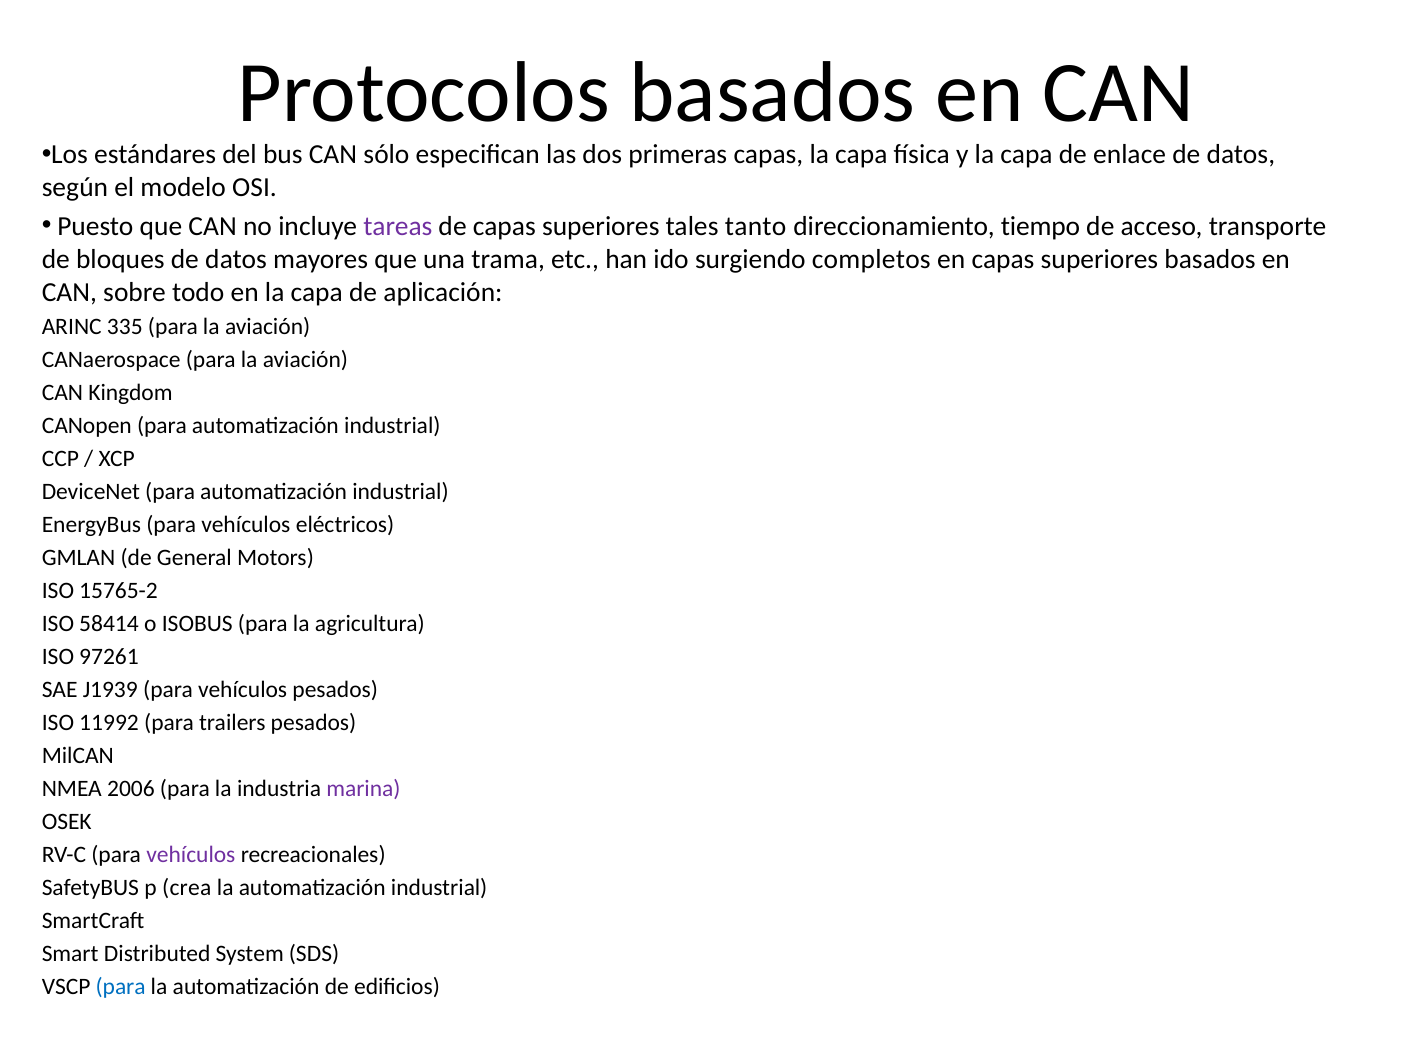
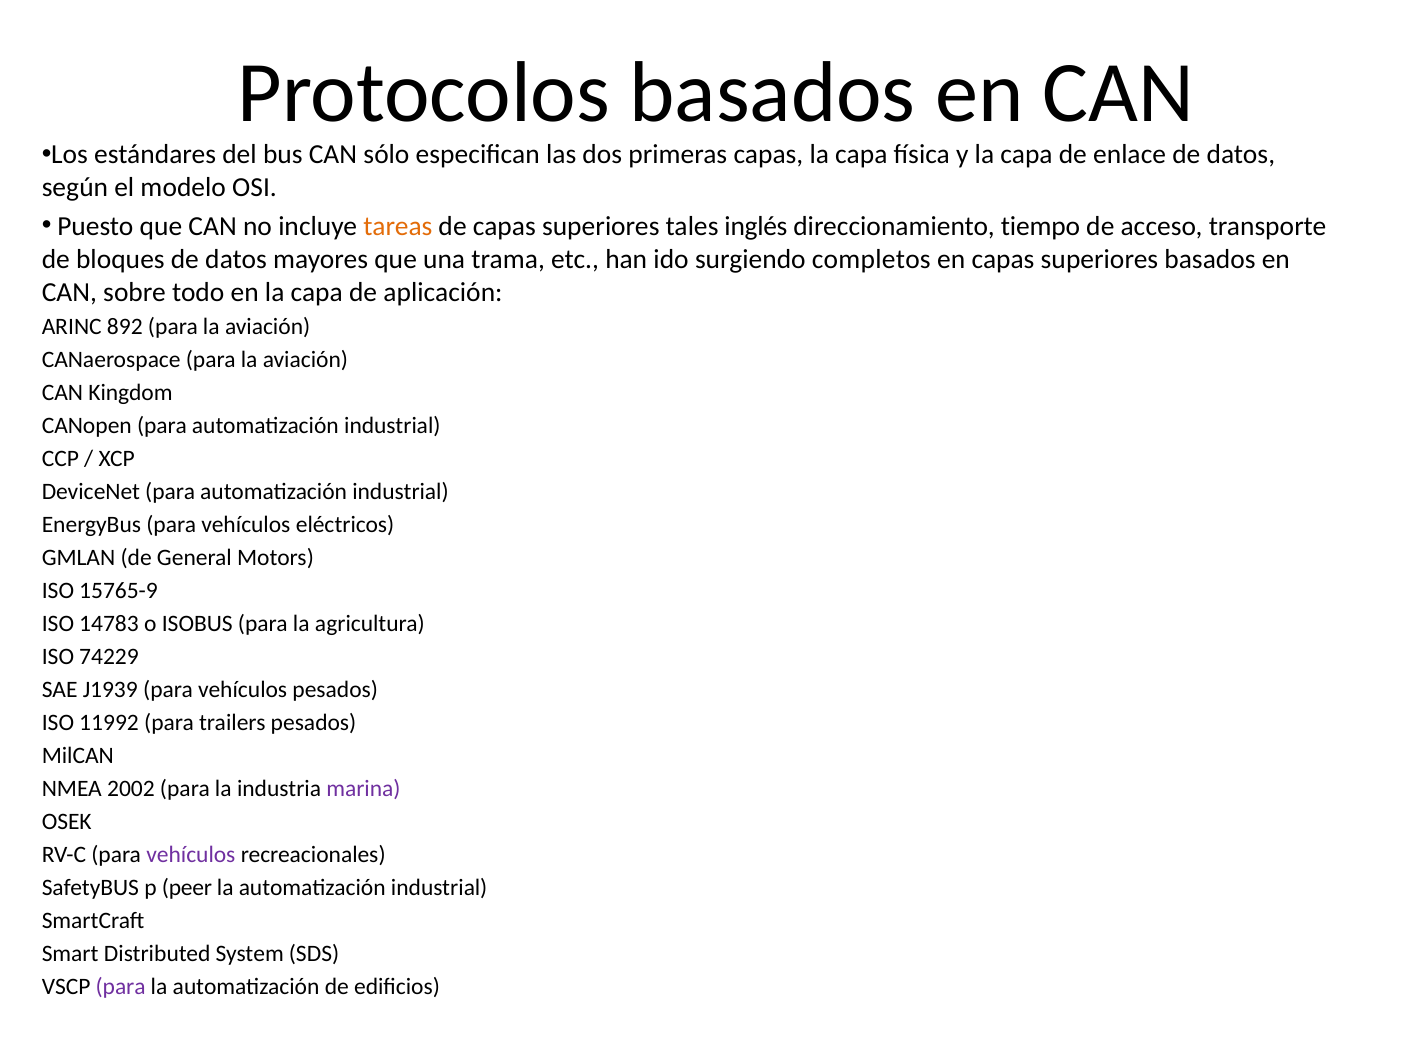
tareas colour: purple -> orange (398, 226)
tanto: tanto -> inglés (756, 226)
335: 335 -> 892 (125, 327)
15765-2: 15765-2 -> 15765-9 (119, 591)
58414: 58414 -> 14783 (109, 624)
97261: 97261 -> 74229 (109, 657)
2006: 2006 -> 2002 (131, 789)
crea: crea -> peer (187, 887)
para colour: blue -> purple (121, 986)
